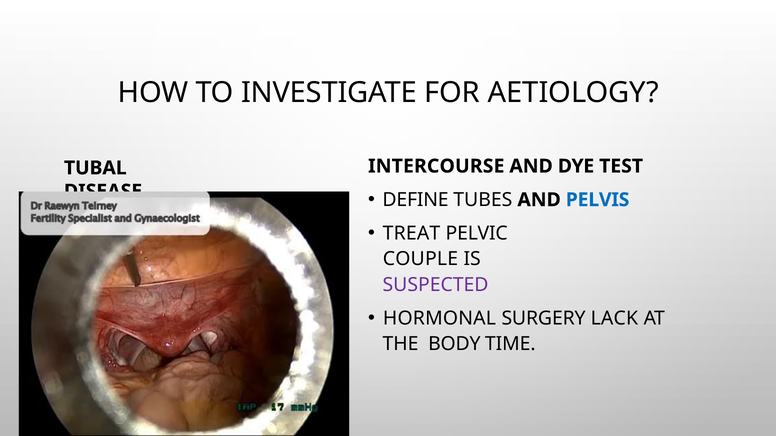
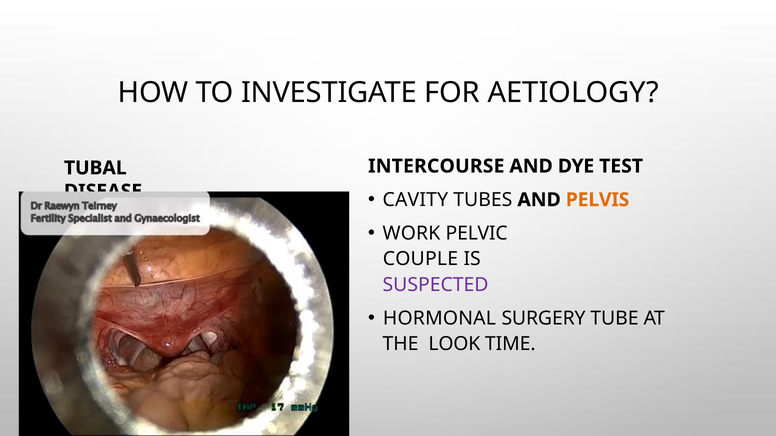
DEFINE: DEFINE -> CAVITY (415, 200)
PELVIS colour: blue -> orange (598, 200)
TREAT: TREAT -> WORK (411, 234)
LACK: LACK -> TUBE (614, 319)
BODY: BODY -> LOOK (454, 344)
